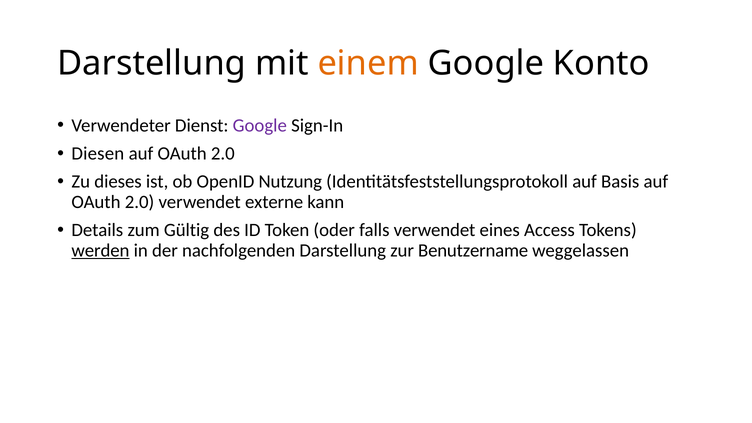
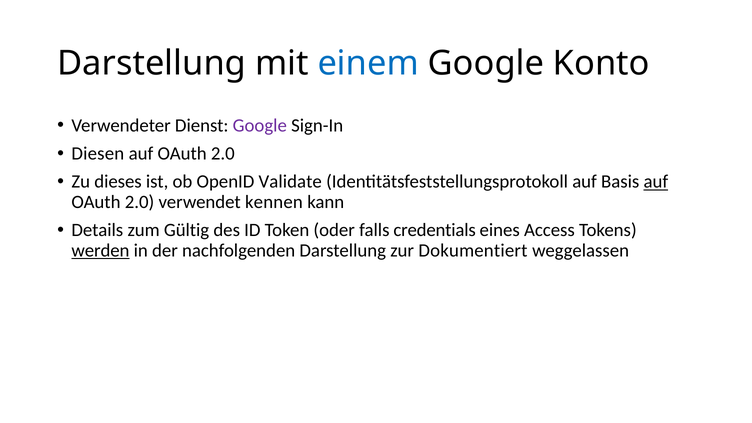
einem colour: orange -> blue (368, 63)
Nutzung: Nutzung -> Validate (290, 182)
auf underline: none -> present (656, 182)
externe: externe -> kennen (274, 202)
falls verwendet: verwendet -> credentials (435, 230)
Benutzername: Benutzername -> Dokumentiert (473, 250)
